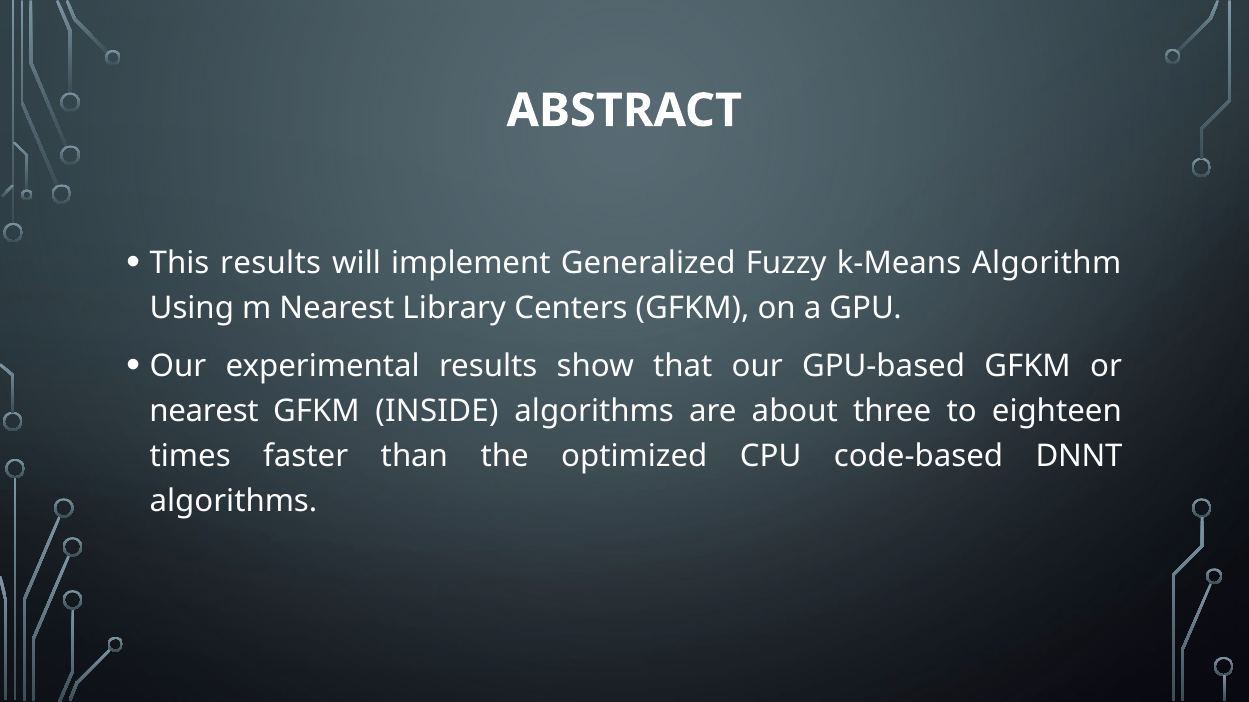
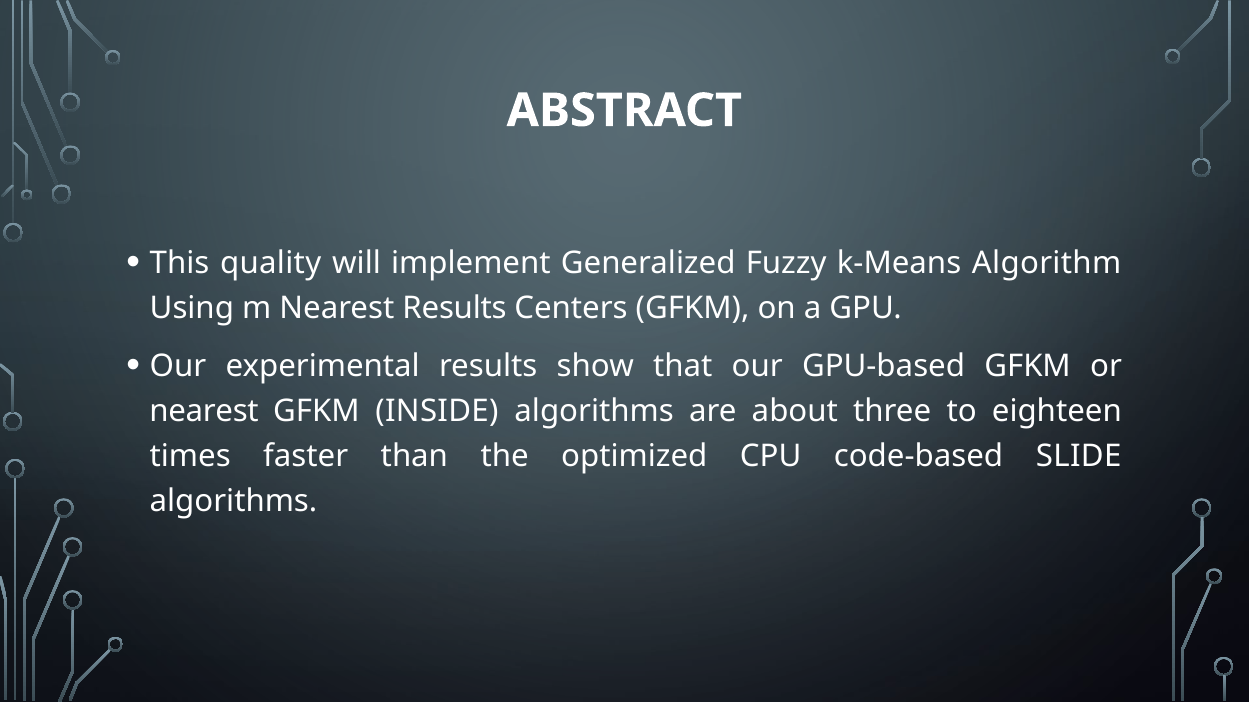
This results: results -> quality (271, 264)
Nearest Library: Library -> Results (455, 309)
DNNT: DNNT -> SLIDE (1079, 456)
